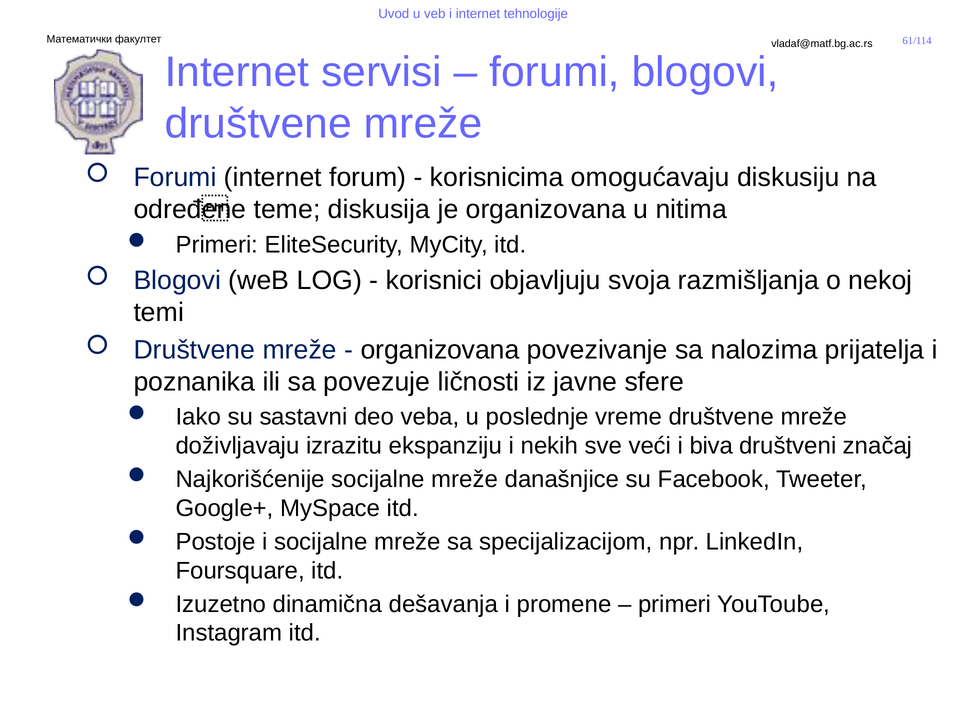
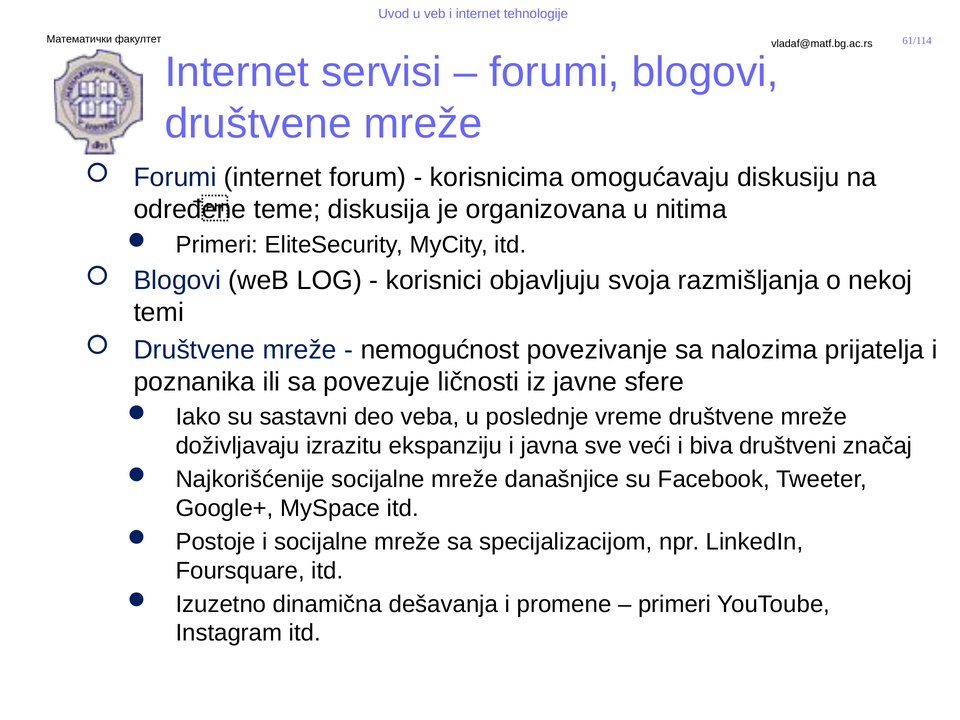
organizovana: organizovana -> nemogućnost (440, 350)
nekih: nekih -> javna (549, 446)
